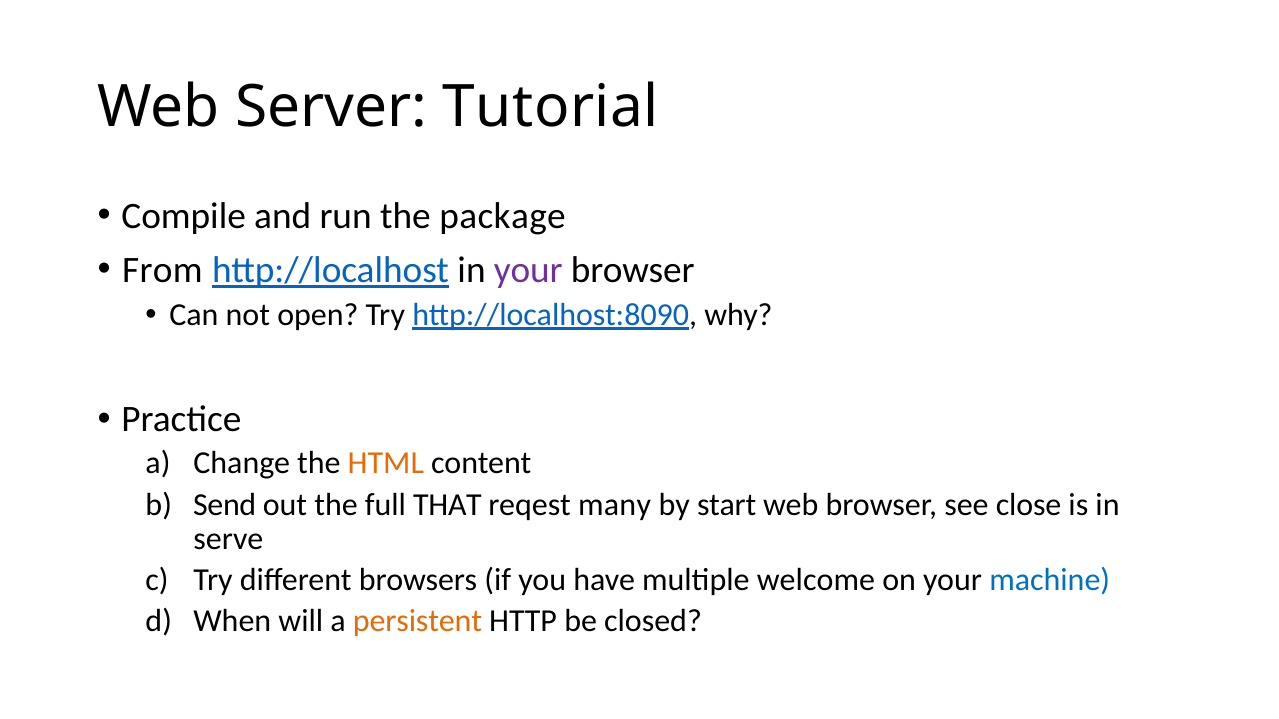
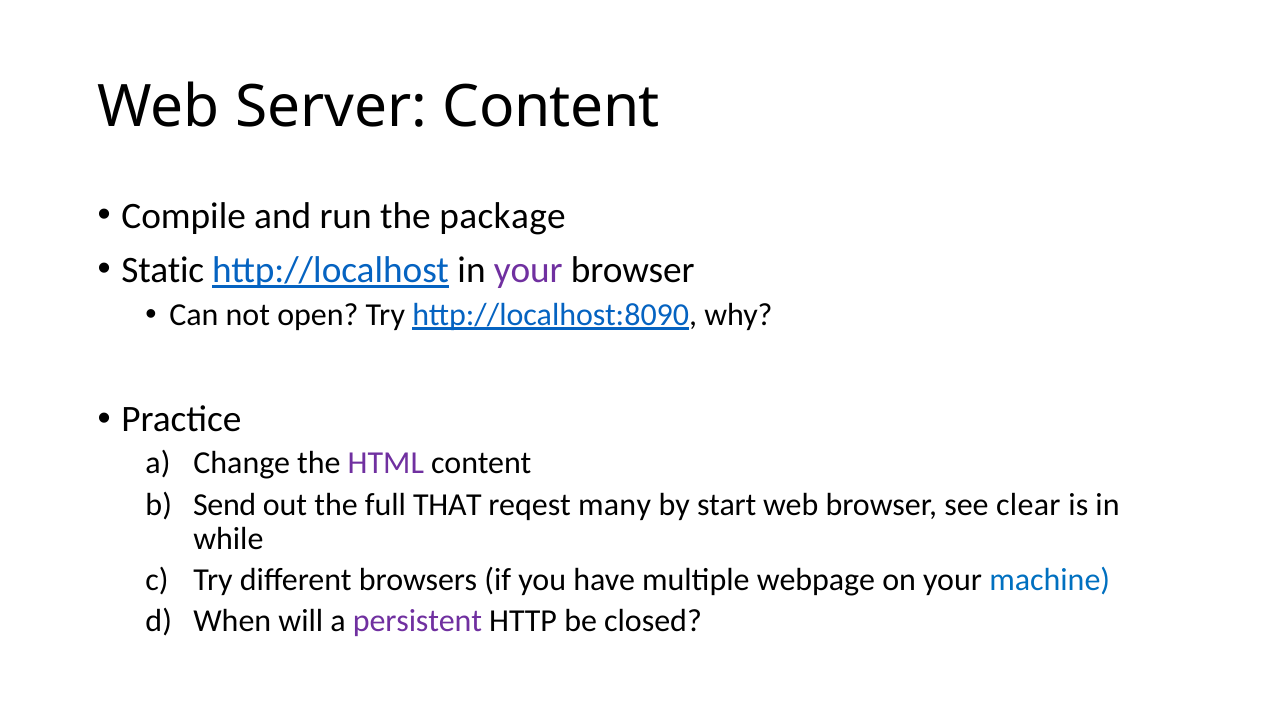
Server Tutorial: Tutorial -> Content (551, 107)
From: From -> Static (163, 270)
HTML colour: orange -> purple (386, 464)
close: close -> clear (1028, 505)
serve: serve -> while (228, 539)
welcome: welcome -> webpage (816, 581)
persistent colour: orange -> purple (417, 622)
